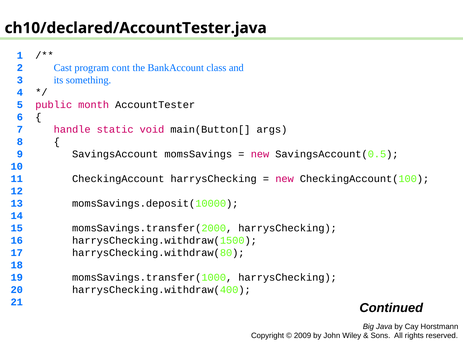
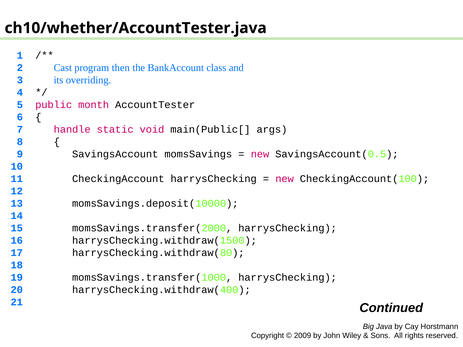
ch10/declared/AccountTester.java: ch10/declared/AccountTester.java -> ch10/whether/AccountTester.java (136, 28)
cont: cont -> then (121, 68)
something: something -> overriding (88, 80)
main(Button[: main(Button[ -> main(Public[ (210, 130)
